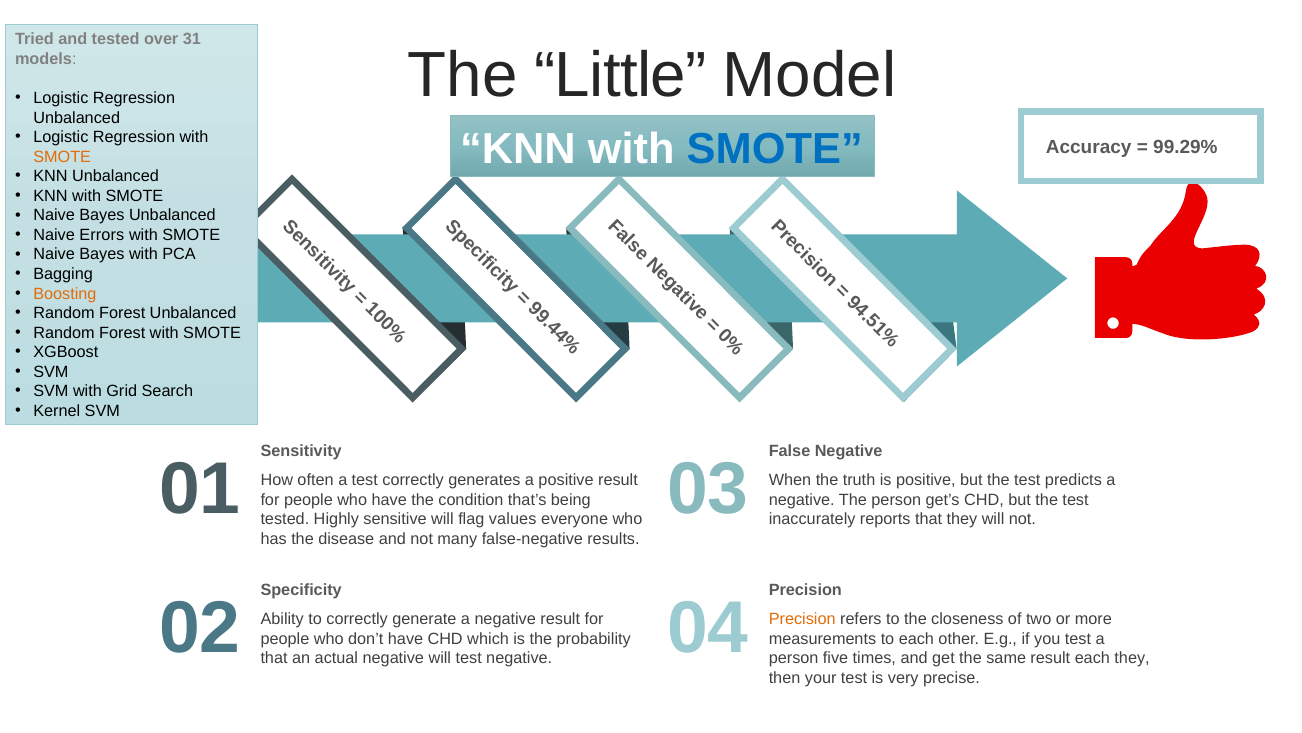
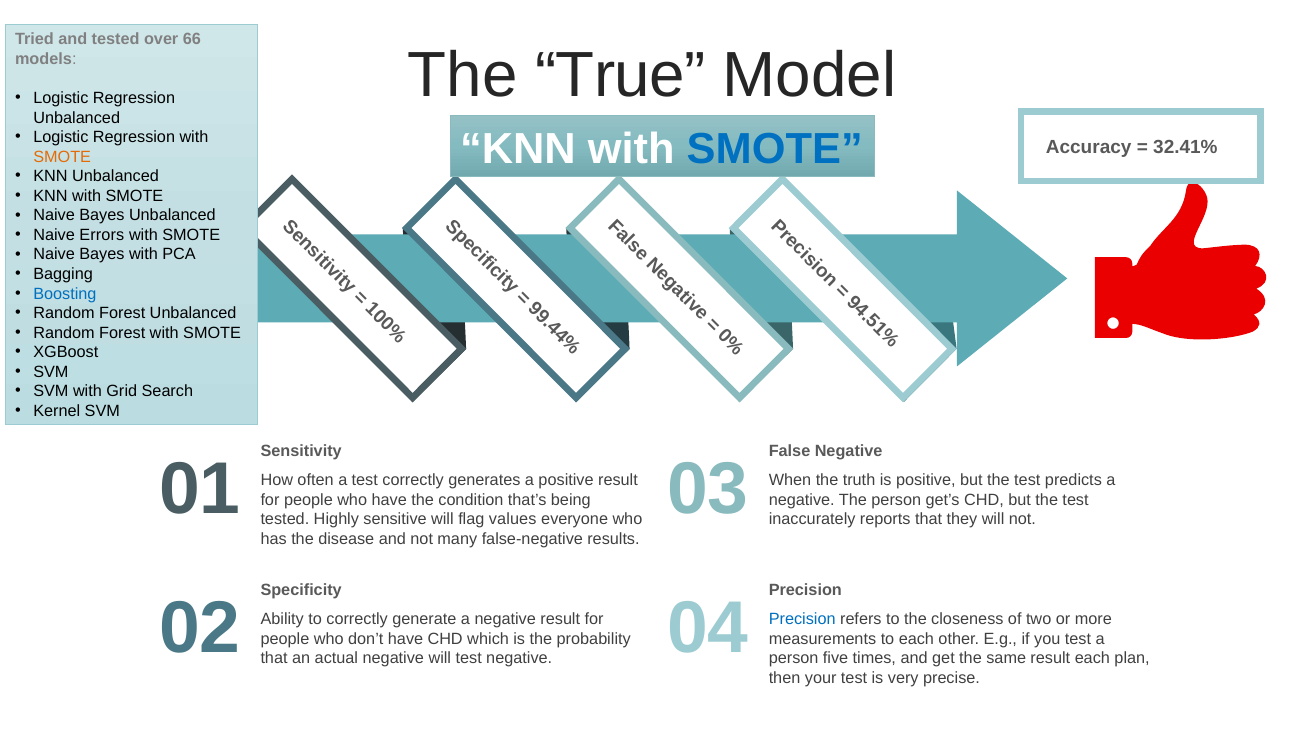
31: 31 -> 66 (192, 40)
Little: Little -> True (621, 75)
99.29%: 99.29% -> 32.41% (1185, 147)
Boosting colour: orange -> blue (65, 293)
Precision colour: orange -> blue (802, 619)
each they: they -> plan (1132, 658)
